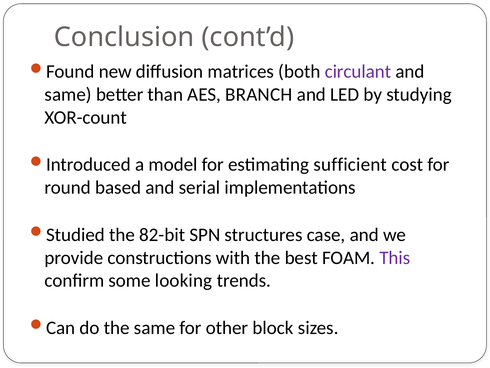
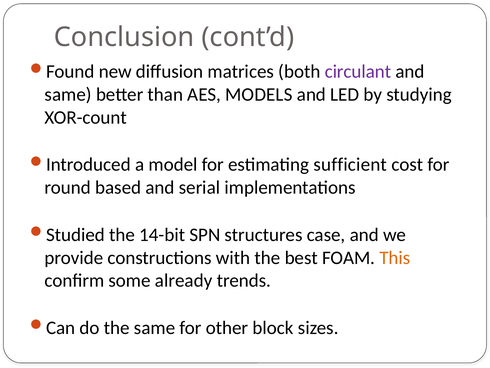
BRANCH: BRANCH -> MODELS (259, 94)
82-bit: 82-bit -> 14-bit (162, 234)
This colour: purple -> orange (395, 257)
looking: looking -> already (184, 280)
